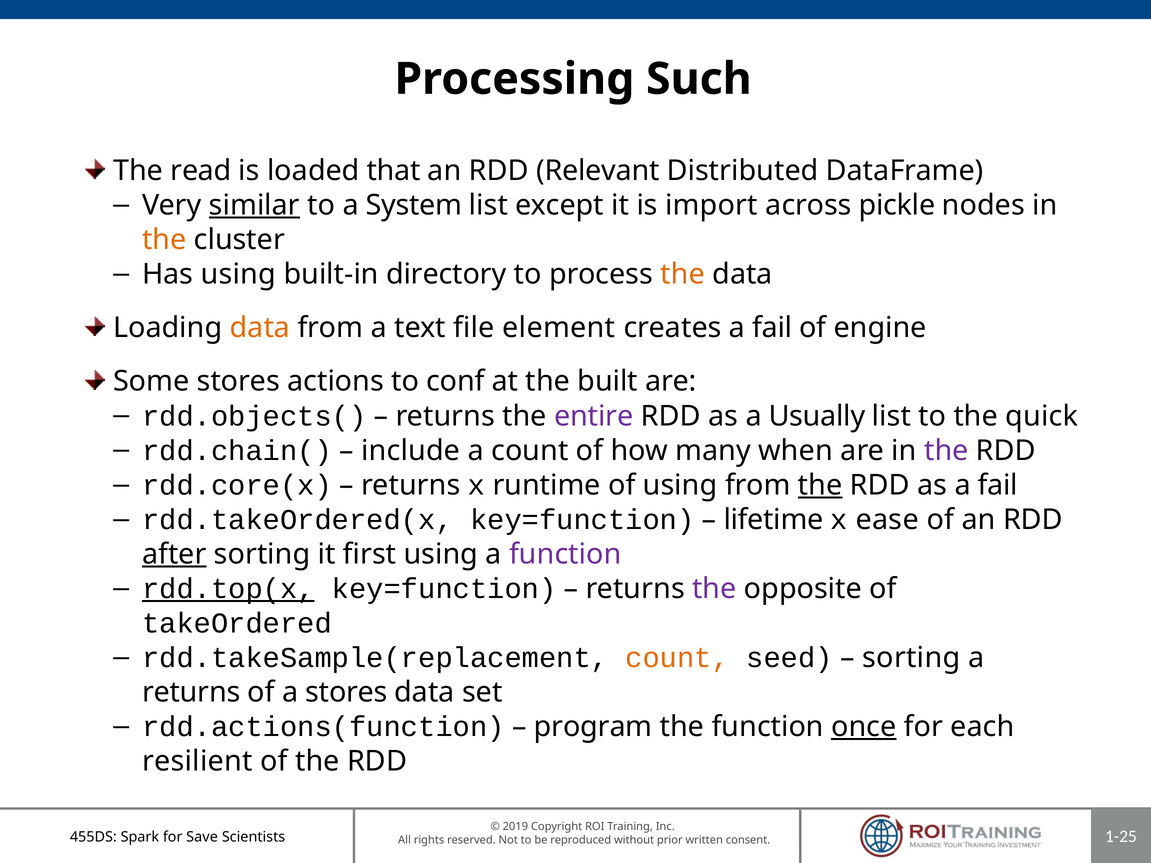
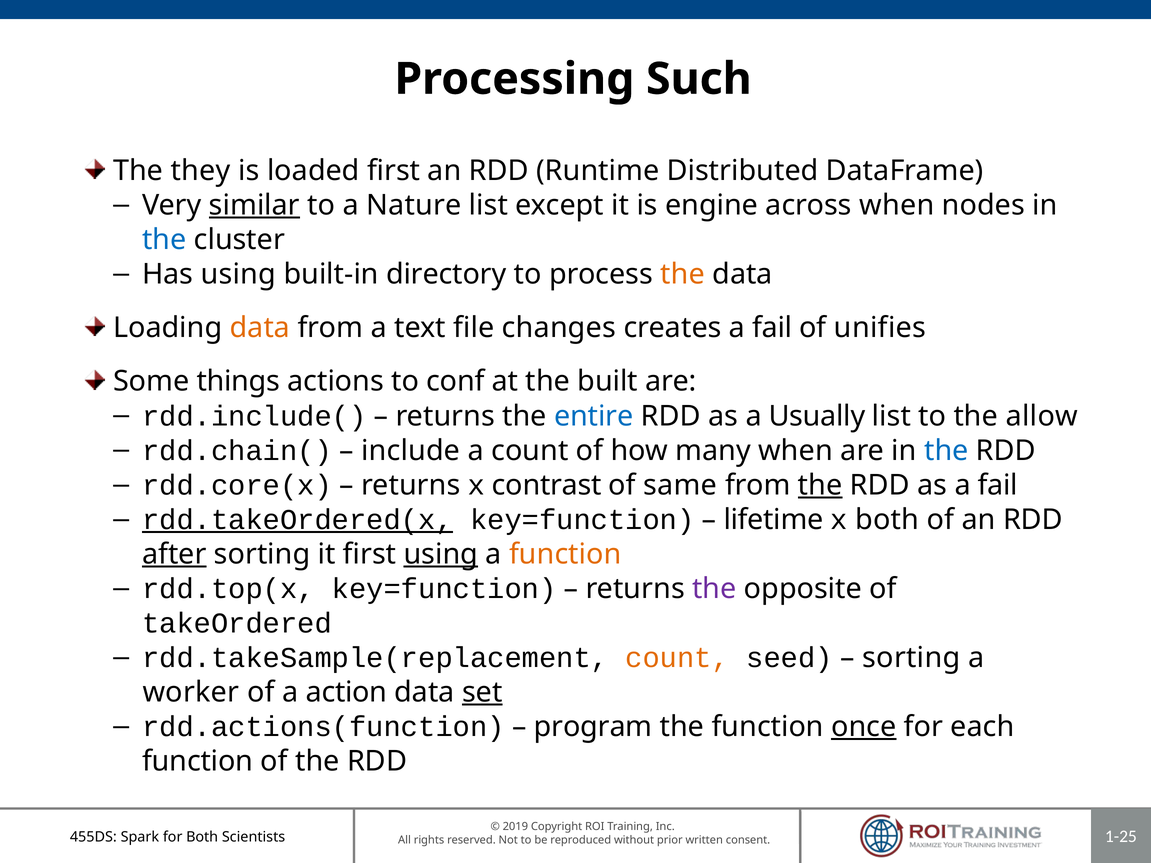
read: read -> they (201, 171)
loaded that: that -> first (394, 171)
Relevant: Relevant -> Runtime (598, 171)
System: System -> Nature (414, 205)
import: import -> engine (712, 205)
across pickle: pickle -> when (897, 205)
the colour: orange -> blue (164, 240)
element: element -> changes (559, 328)
engine: engine -> unifies (880, 328)
Some stores: stores -> things (238, 382)
rdd.objects(: rdd.objects( -> rdd.include( (254, 416)
entire colour: purple -> blue (594, 416)
quick: quick -> allow (1042, 416)
the colour: purple -> blue (946, 451)
runtime: runtime -> contrast (547, 485)
of using: using -> same (680, 485)
rdd.takeOrdered(x underline: none -> present (297, 520)
x ease: ease -> both (887, 520)
using underline: none -> present (441, 554)
function colour: purple -> orange (565, 554)
rdd.top(x underline: present -> none (228, 589)
returns: returns -> worker (191, 692)
a stores: stores -> action (346, 692)
set underline: none -> present (482, 692)
resilient: resilient -> function (198, 761)
for Save: Save -> Both (202, 837)
